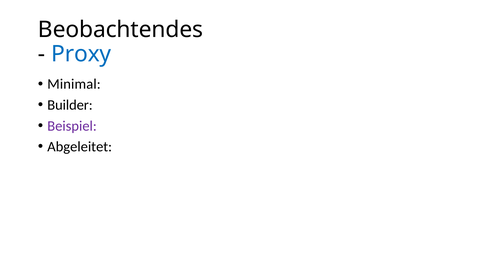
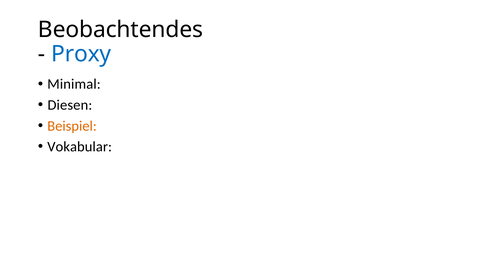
Builder: Builder -> Diesen (70, 105)
Beispiel colour: purple -> orange (72, 126)
Abgeleitet: Abgeleitet -> Vokabular (80, 147)
